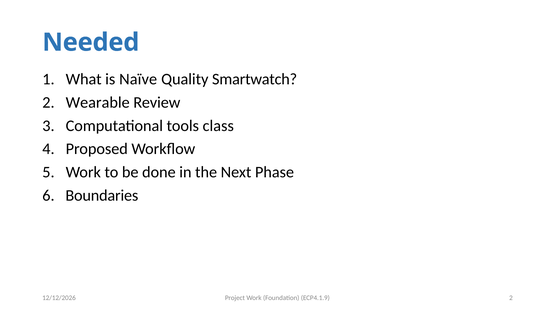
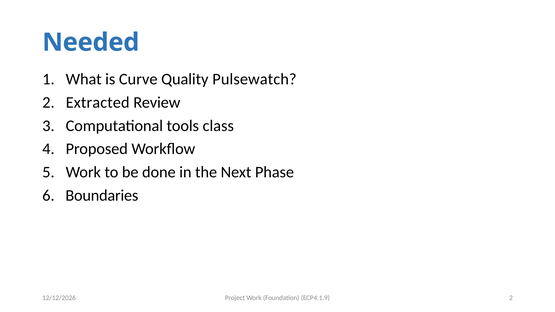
Naïve: Naïve -> Curve (138, 79)
Smartwatch: Smartwatch -> Pulsewatch (254, 79)
Wearable: Wearable -> Extracted (98, 102)
